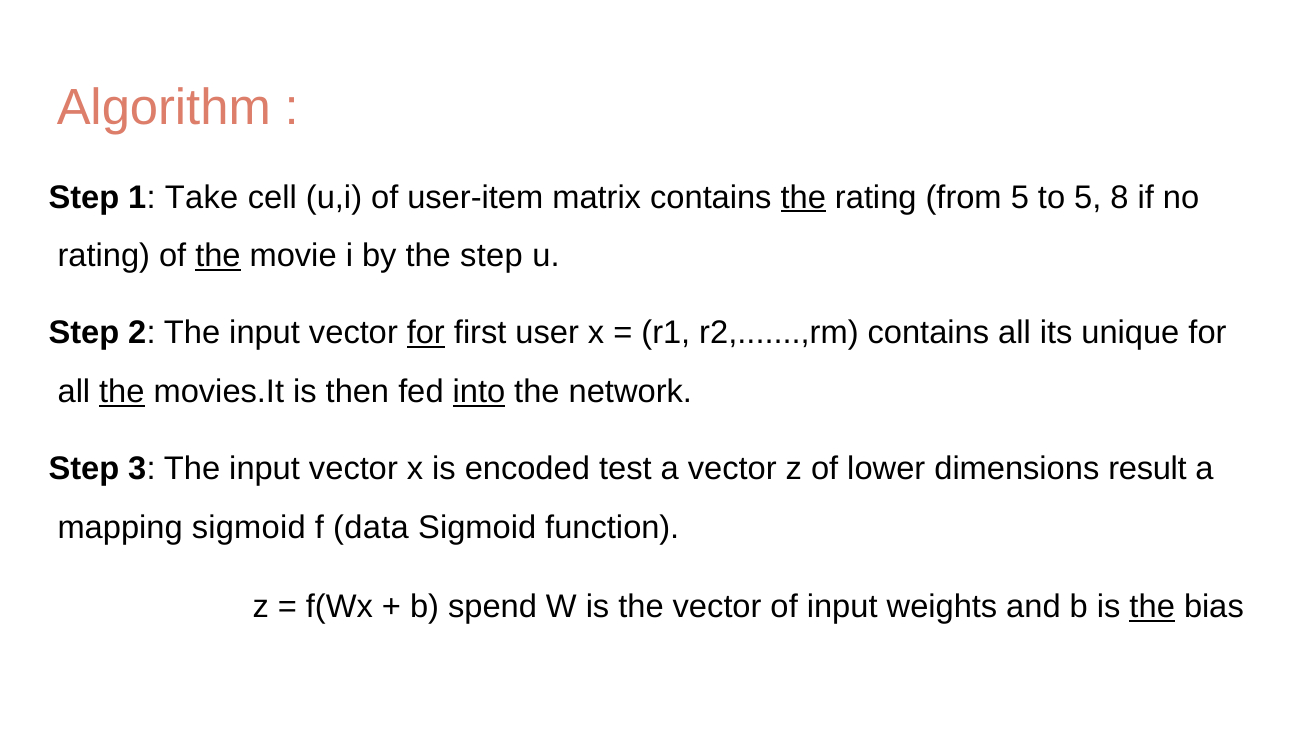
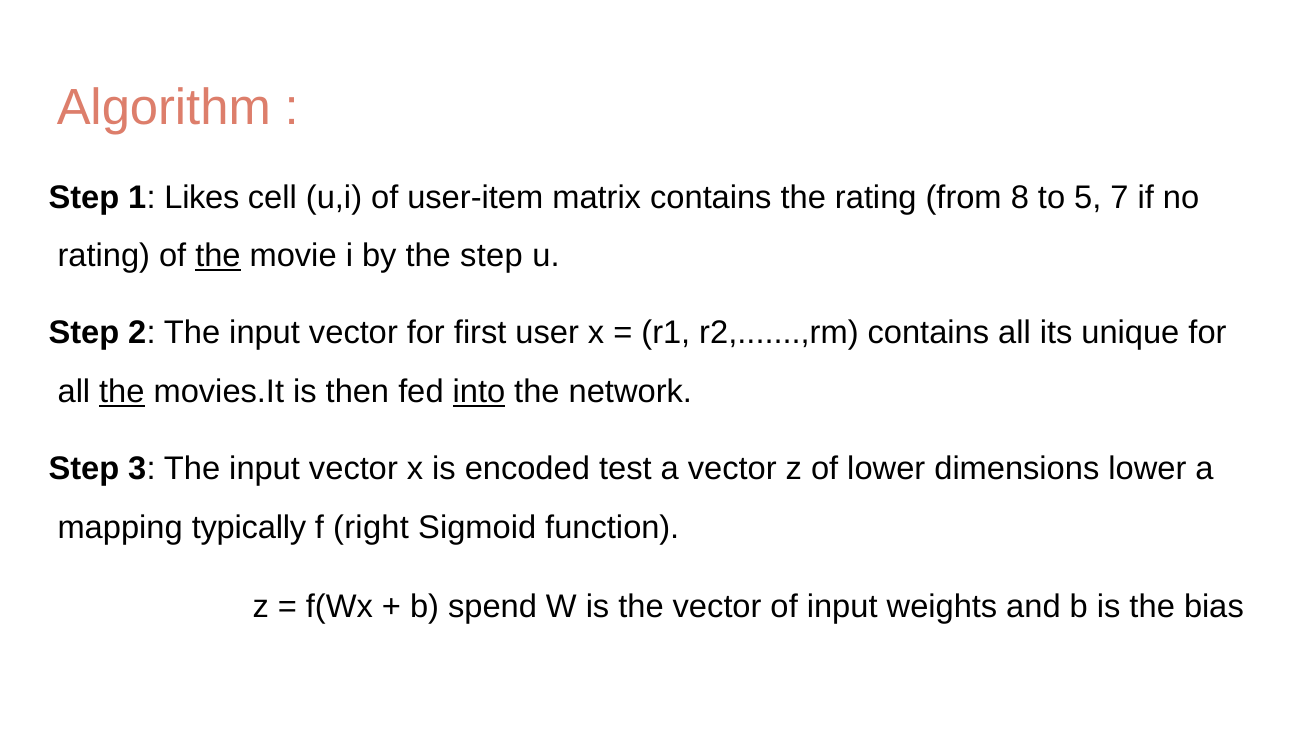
Take: Take -> Likes (202, 197)
the underline: present -> none (803, 197)
from 5: 5 -> 8 (1020, 197)
8: 8 -> 7 (1119, 197)
for underline: present -> none (426, 333)
dimensions result: result -> lower (1147, 469)
mapping sigmoid: sigmoid -> typically (249, 527)
data: data -> right (371, 527)
the underline: present -> none (1152, 606)
